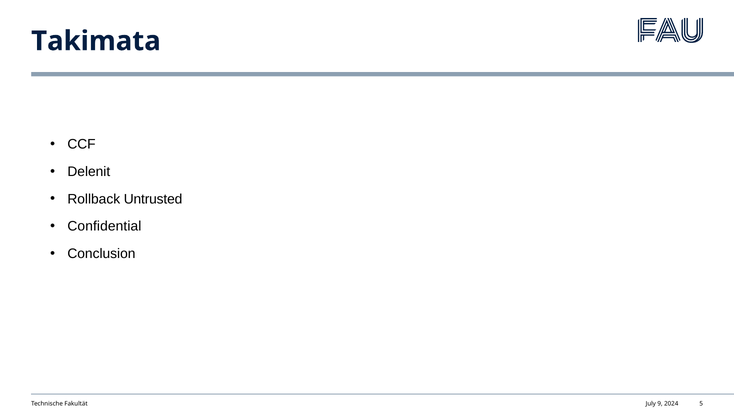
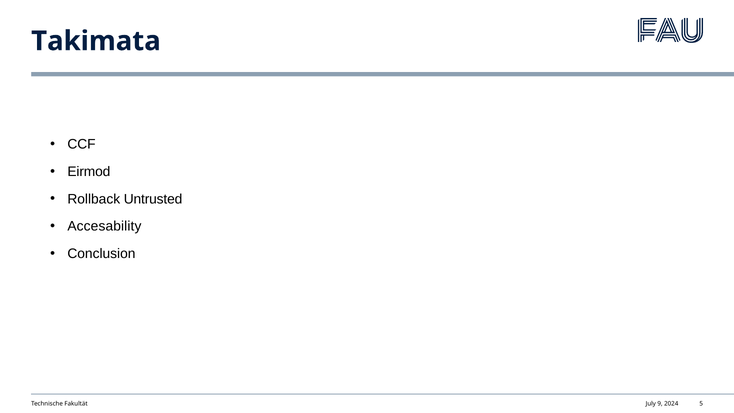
Delenit: Delenit -> Eirmod (89, 172)
Confidential: Confidential -> Accesability (104, 226)
